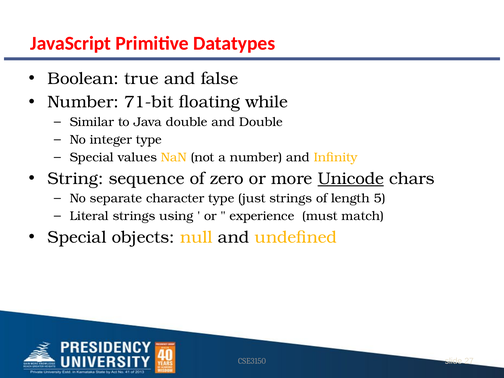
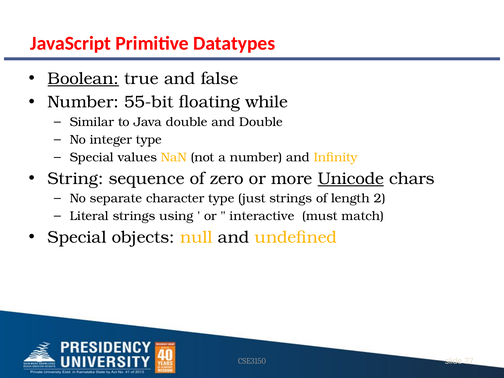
Boolean underline: none -> present (83, 79)
71-bit: 71-bit -> 55-bit (149, 102)
5: 5 -> 2 (380, 198)
experience: experience -> interactive (262, 216)
